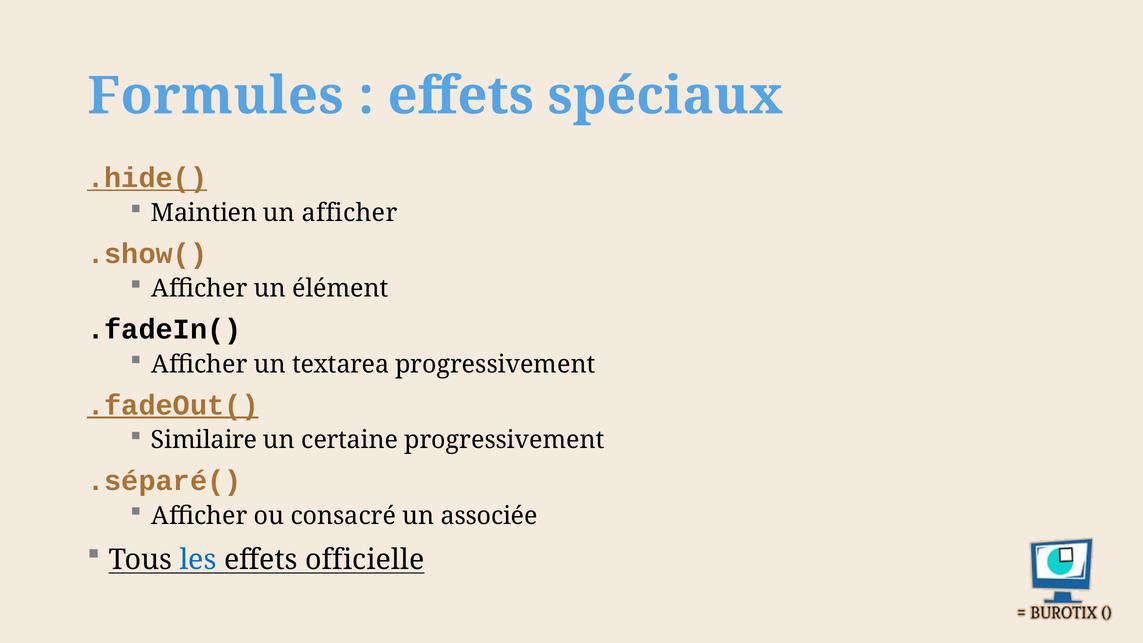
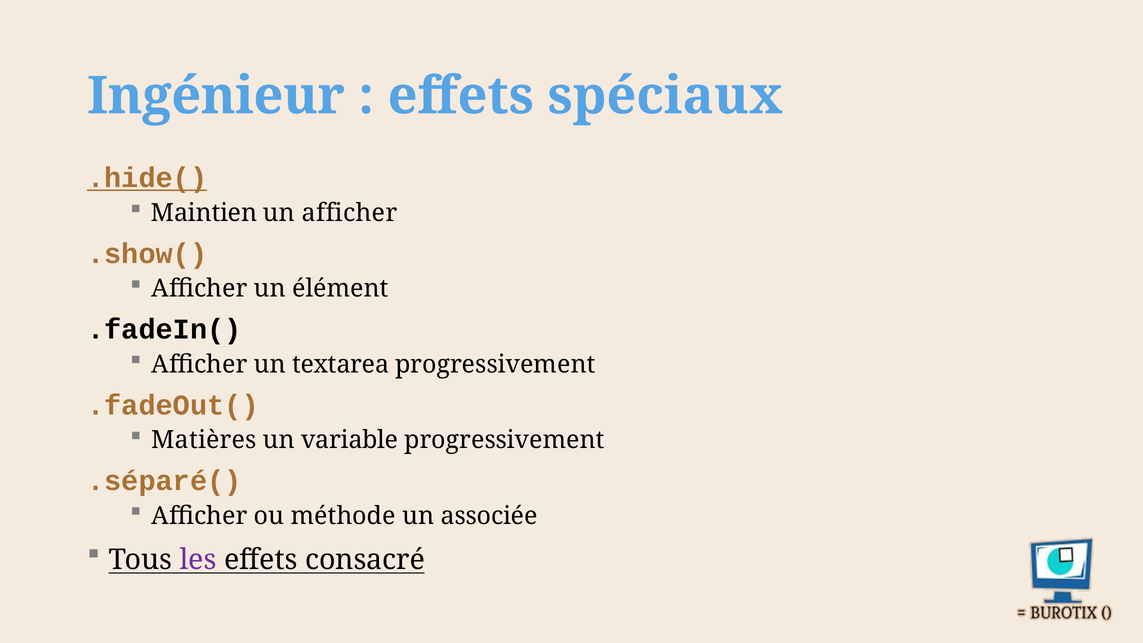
Formules: Formules -> Ingénieur (216, 96)
.fadeOut( underline: present -> none (173, 405)
Similaire: Similaire -> Matières (204, 440)
certaine: certaine -> variable (350, 440)
consacré: consacré -> méthode (343, 516)
les colour: blue -> purple (198, 560)
officielle: officielle -> consacré (365, 560)
